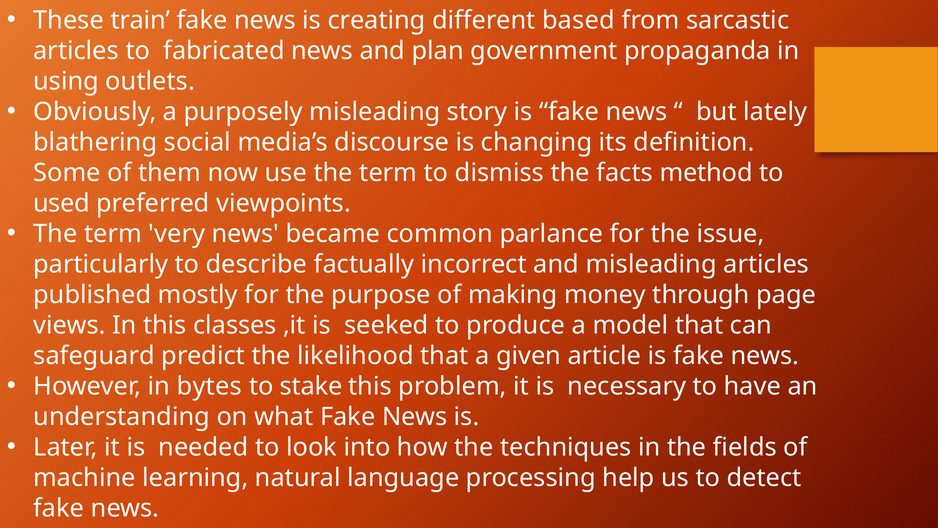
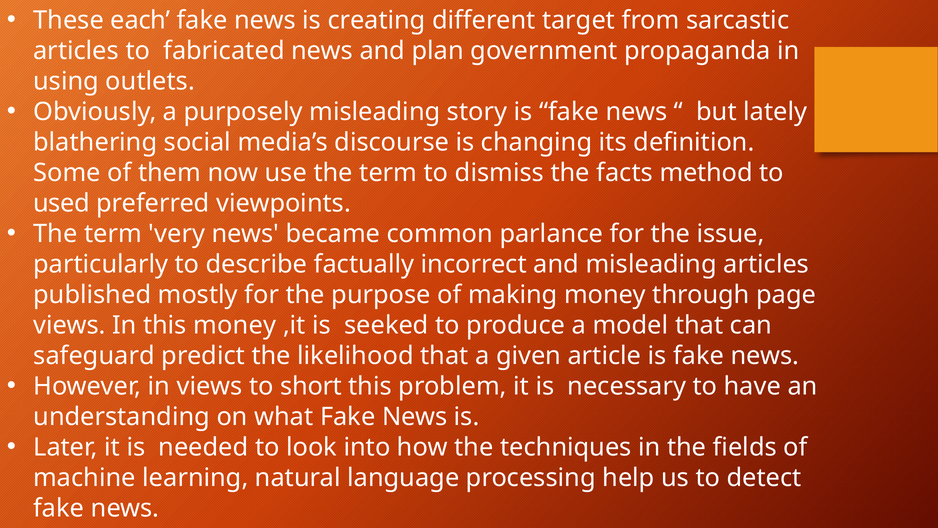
train: train -> each (140, 20)
based: based -> target (579, 20)
this classes: classes -> money (235, 325)
in bytes: bytes -> views (210, 386)
stake: stake -> short (311, 386)
